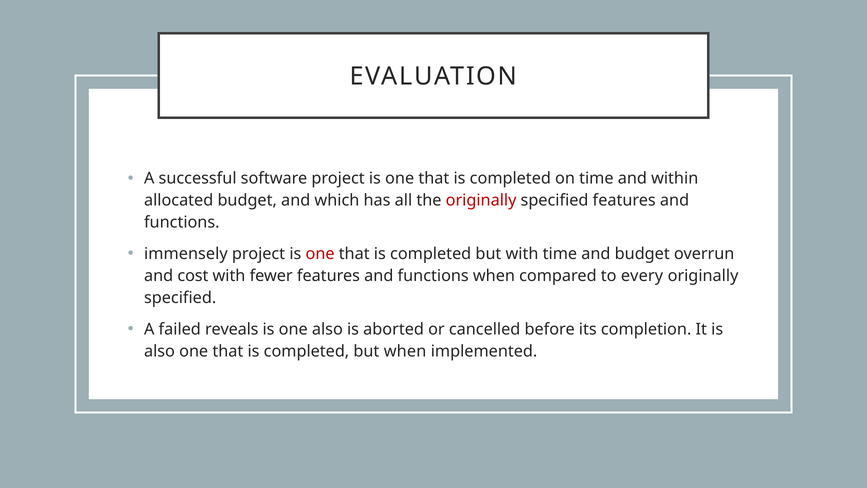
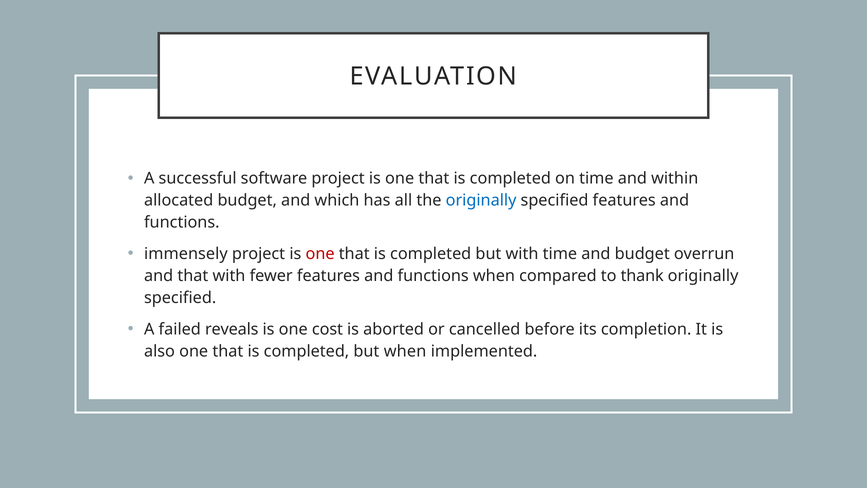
originally colour: red -> blue (481, 200)
and cost: cost -> that (193, 276)
every: every -> thank (642, 276)
one also: also -> cost (327, 329)
